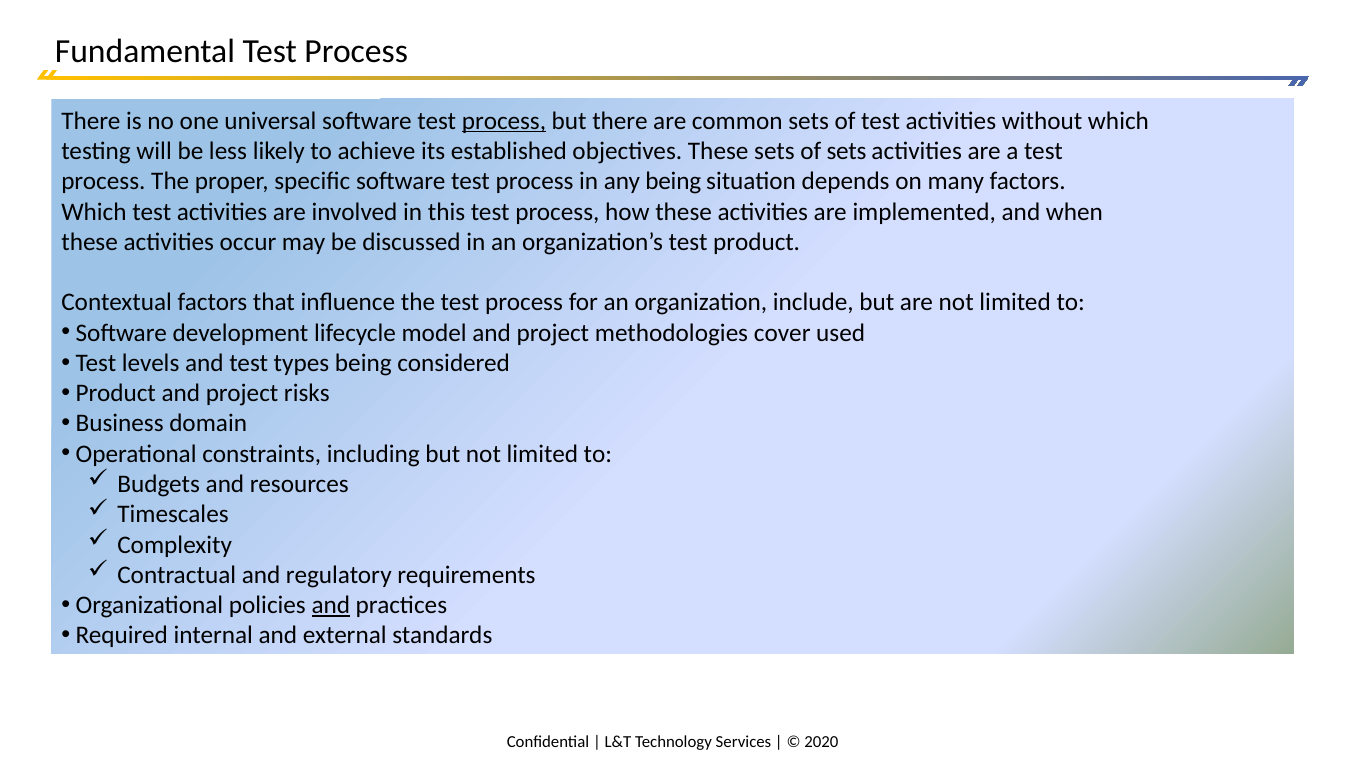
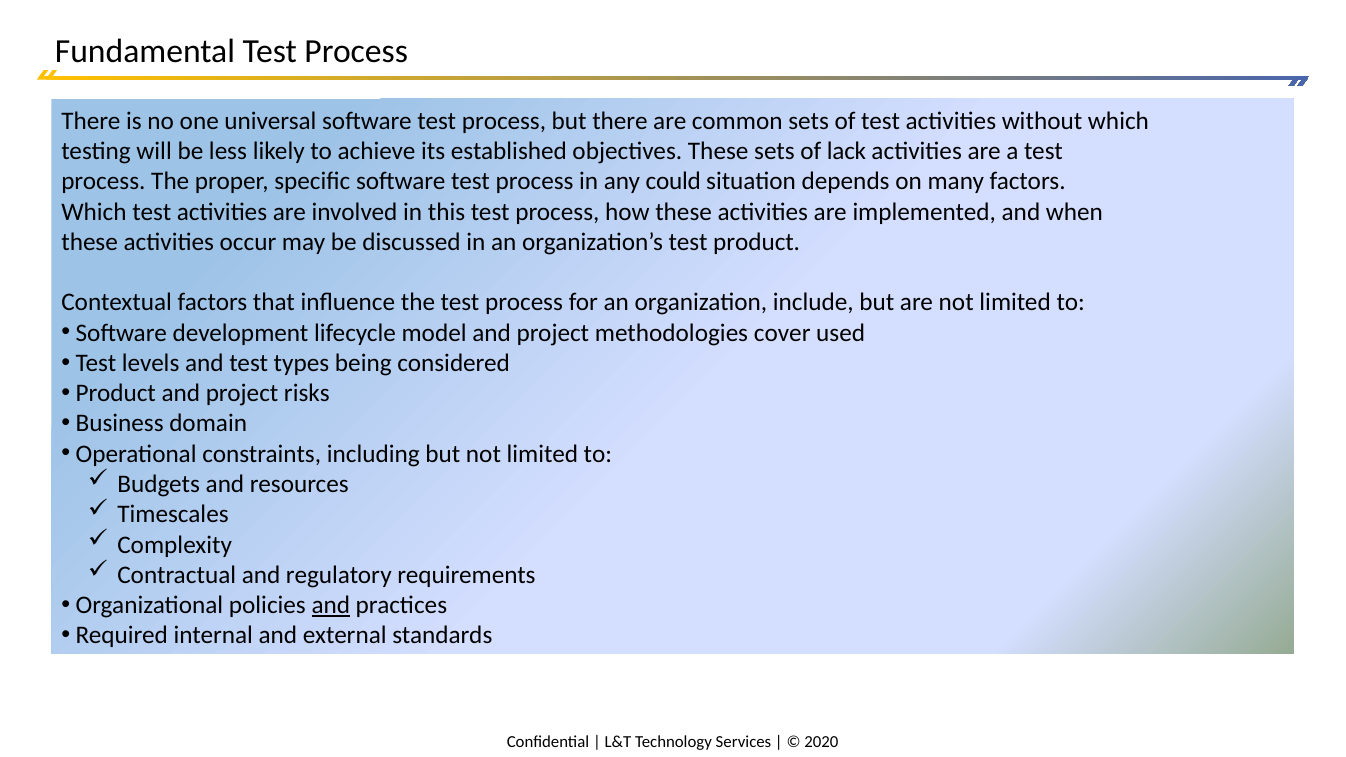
process underline: present -> none (504, 121)
of sets: sets -> lack (847, 151)
any being: being -> could (673, 181)
